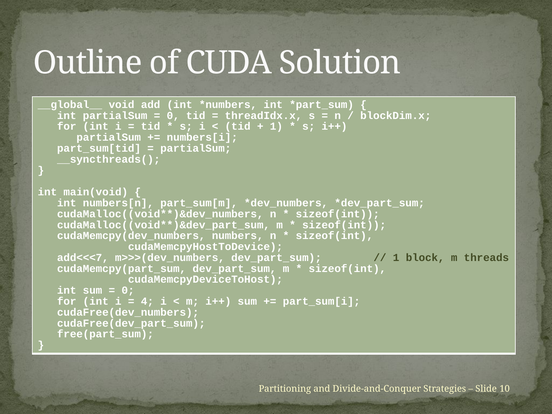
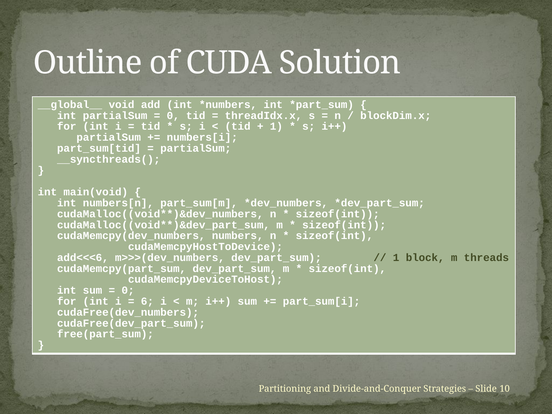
add<<<7: add<<<7 -> add<<<6 (83, 258)
4: 4 -> 6 (147, 301)
